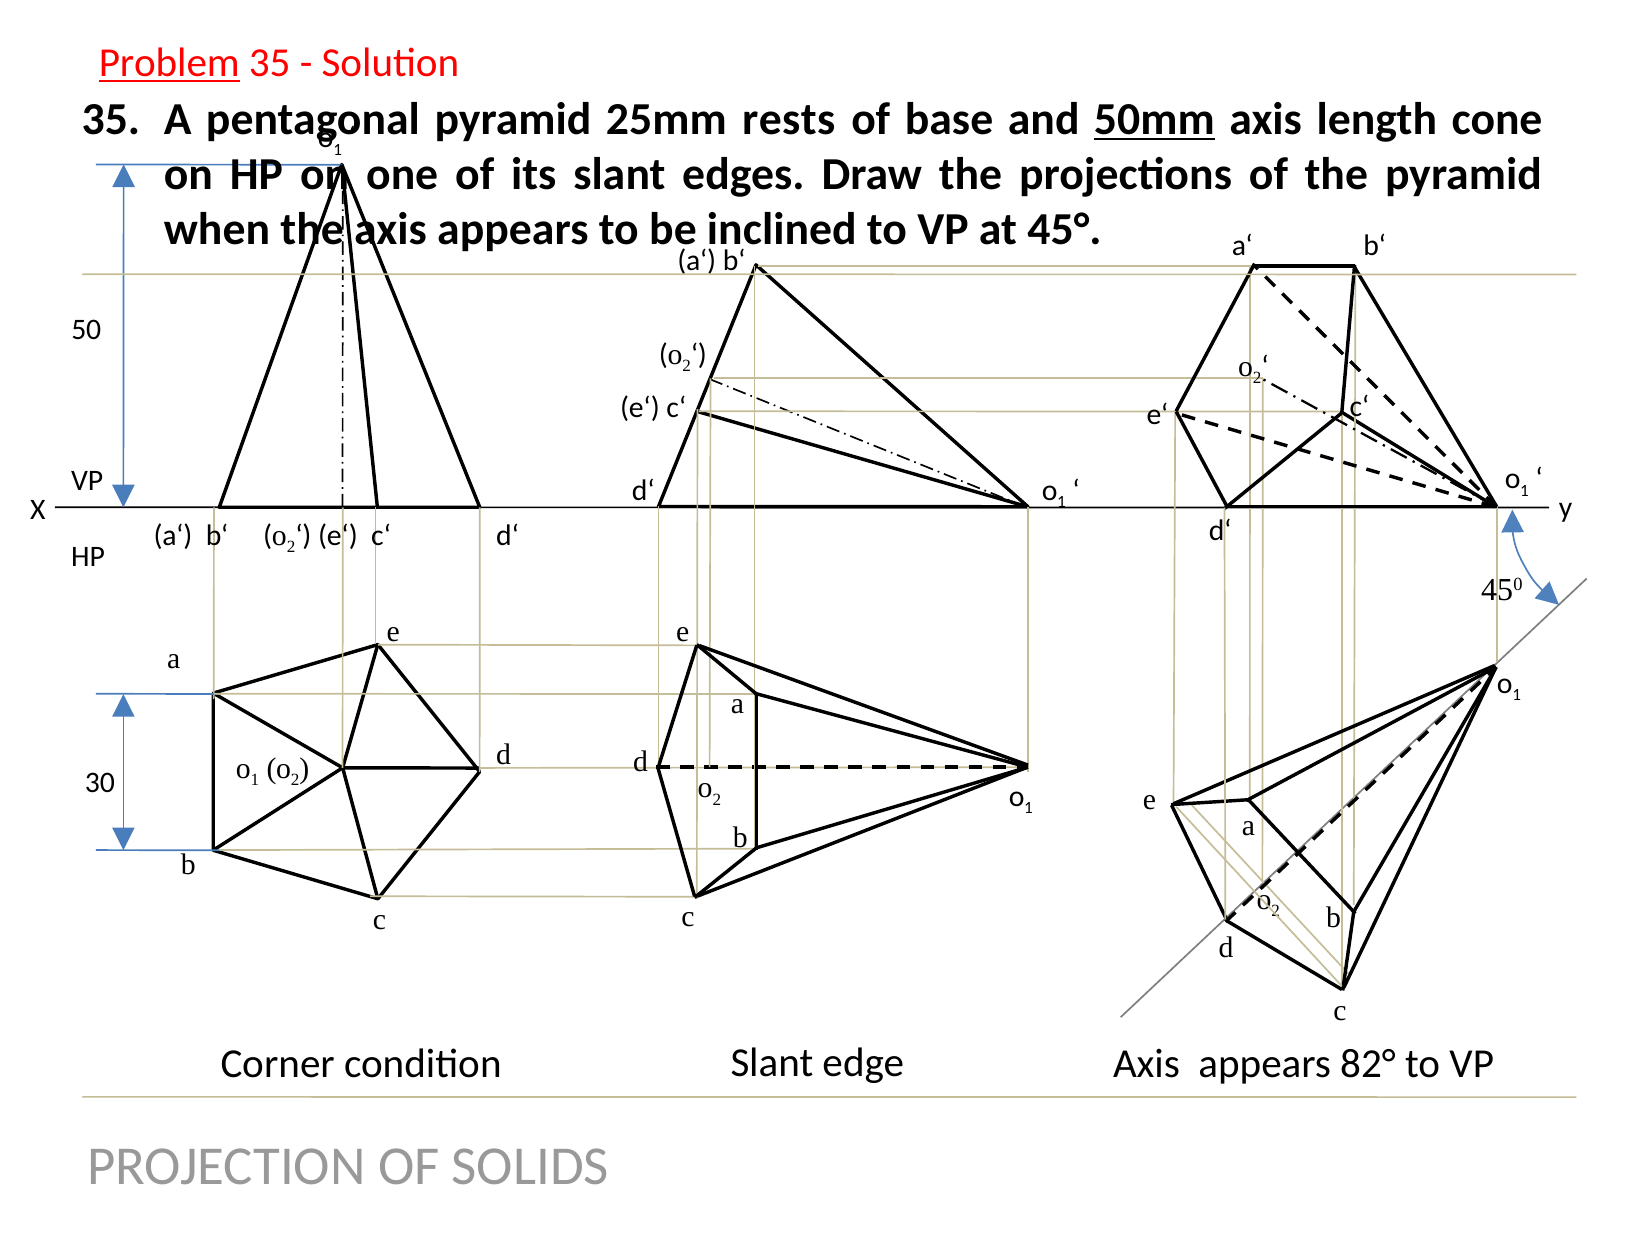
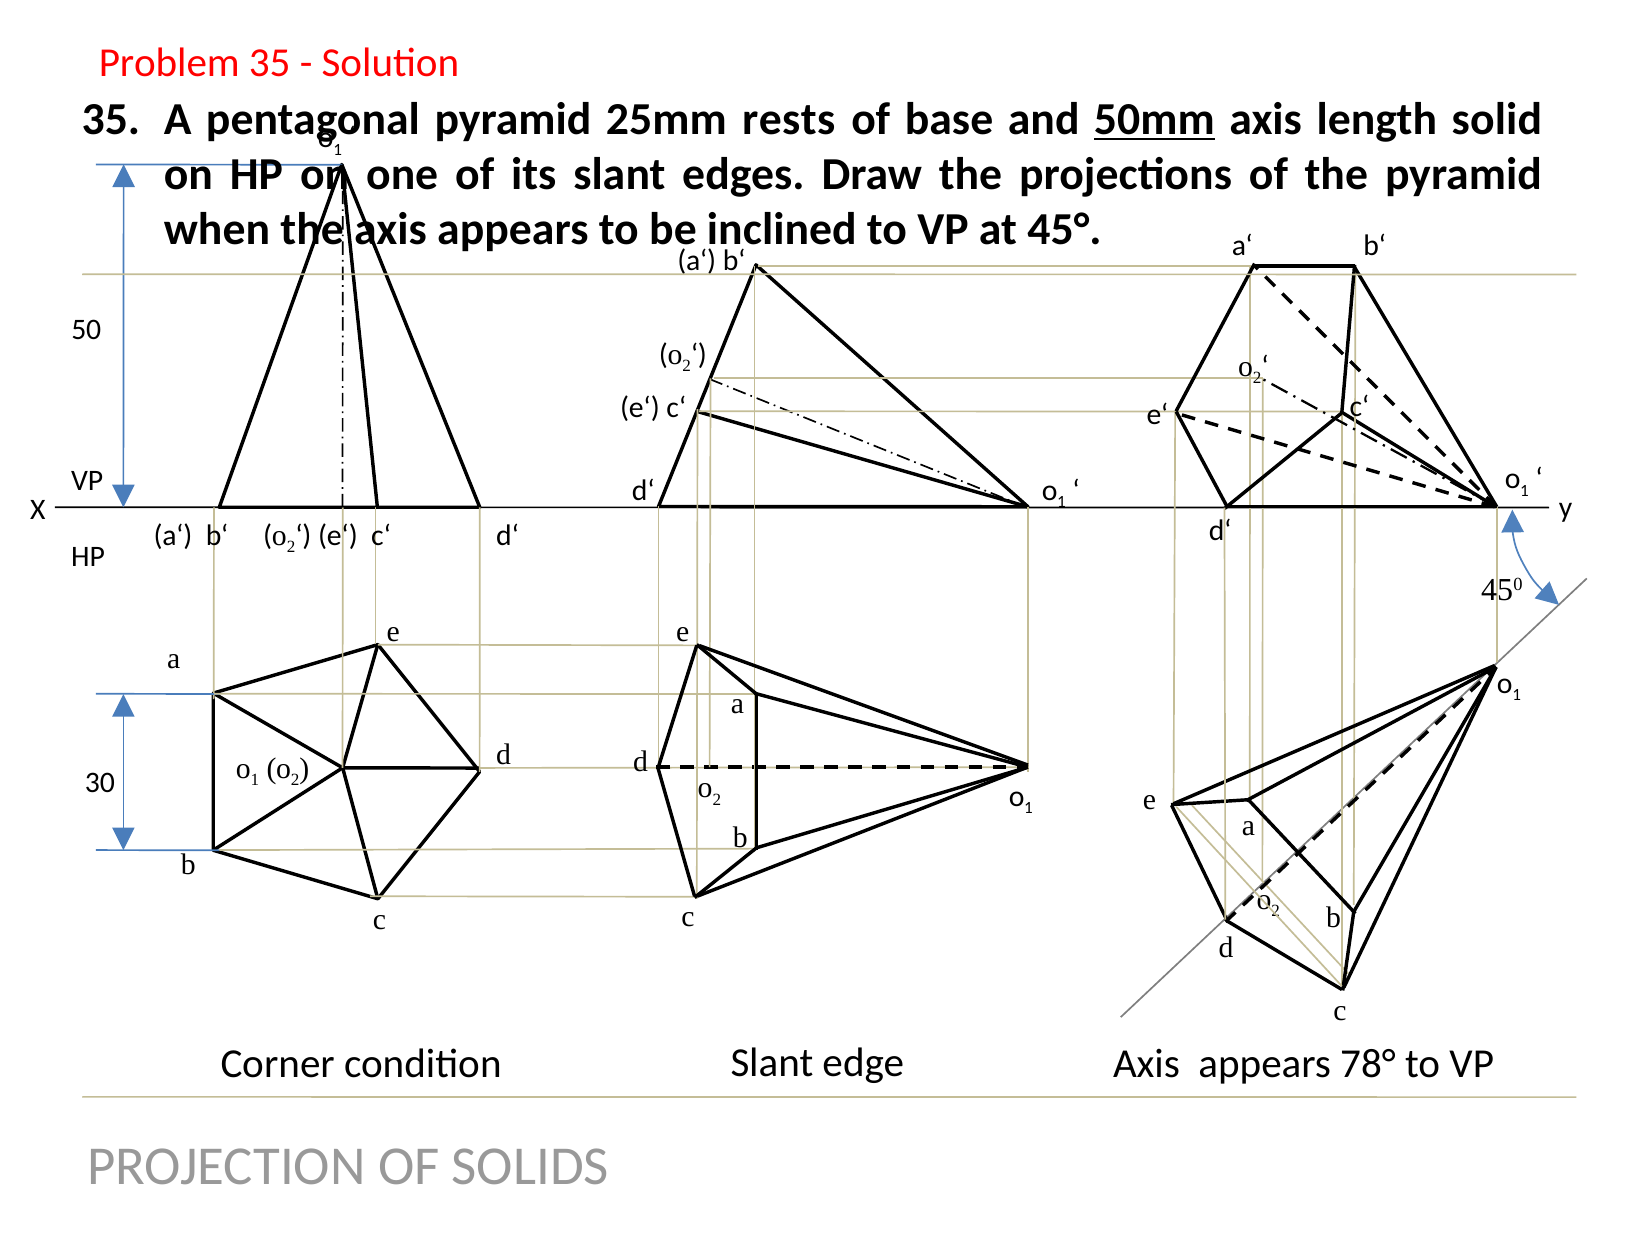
Problem underline: present -> none (169, 63)
cone: cone -> solid (1497, 119)
82°: 82° -> 78° (1368, 1064)
